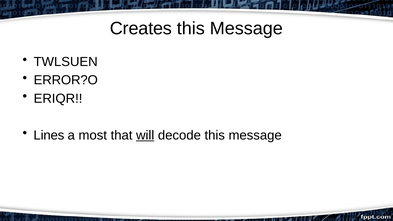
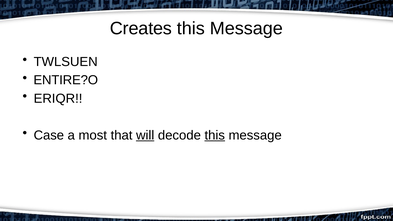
ERROR?O: ERROR?O -> ENTIRE?O (66, 80)
Lines: Lines -> Case (49, 135)
this underline: none -> present (215, 135)
